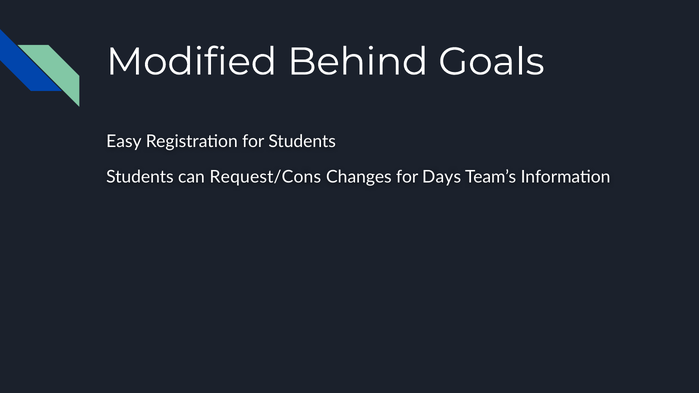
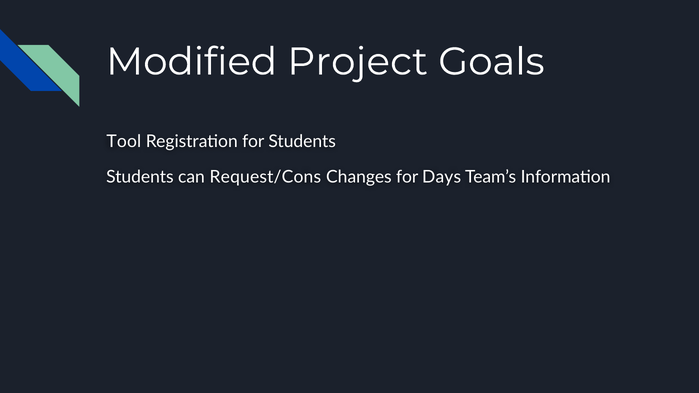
Behind: Behind -> Project (358, 62)
Easy: Easy -> Tool (124, 141)
